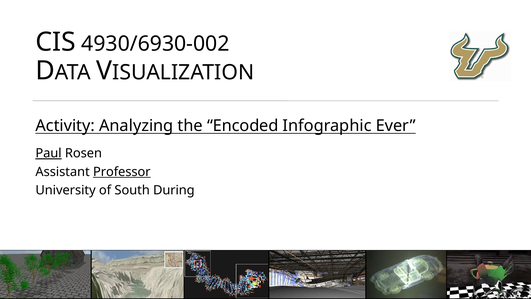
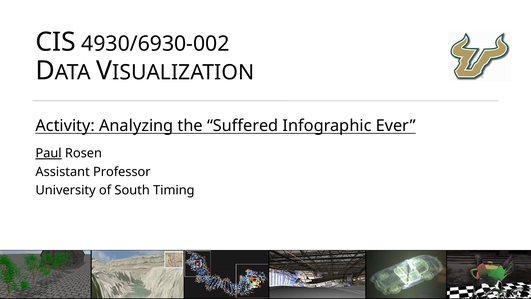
Encoded: Encoded -> Suffered (243, 126)
Professor underline: present -> none (122, 172)
During: During -> Timing (174, 190)
